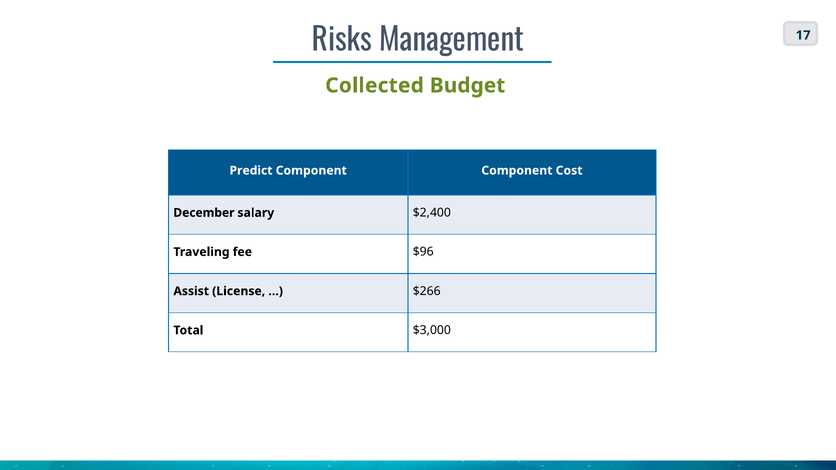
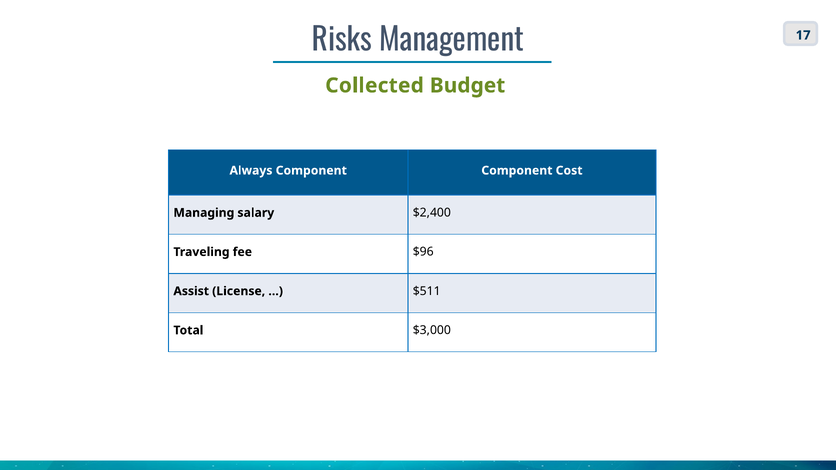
Predict: Predict -> Always (251, 171)
December: December -> Managing (204, 213)
$266: $266 -> $511 (427, 291)
